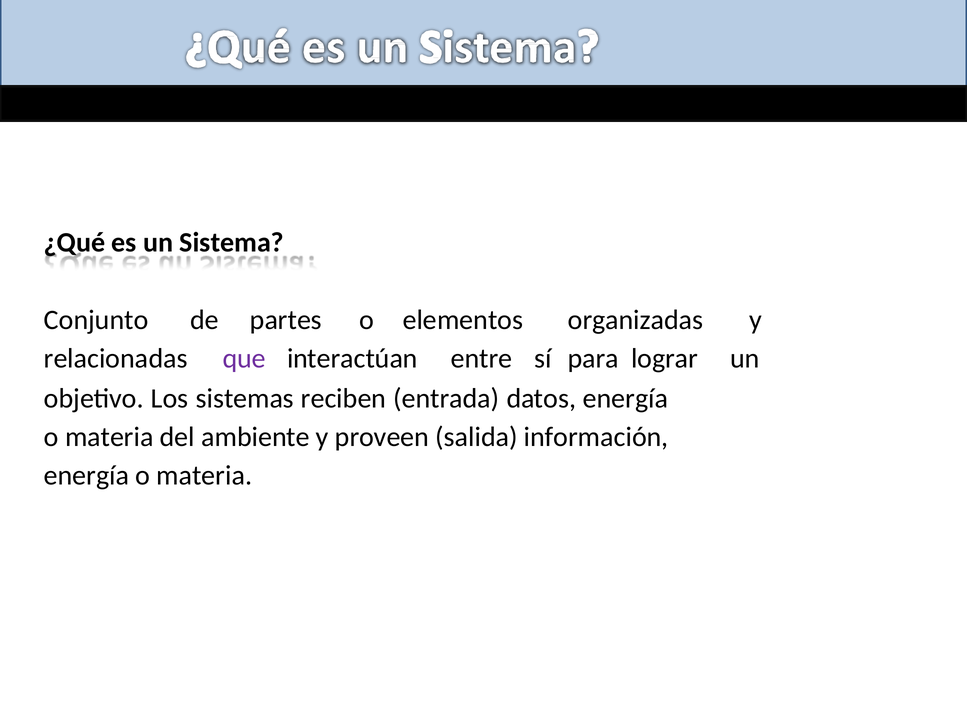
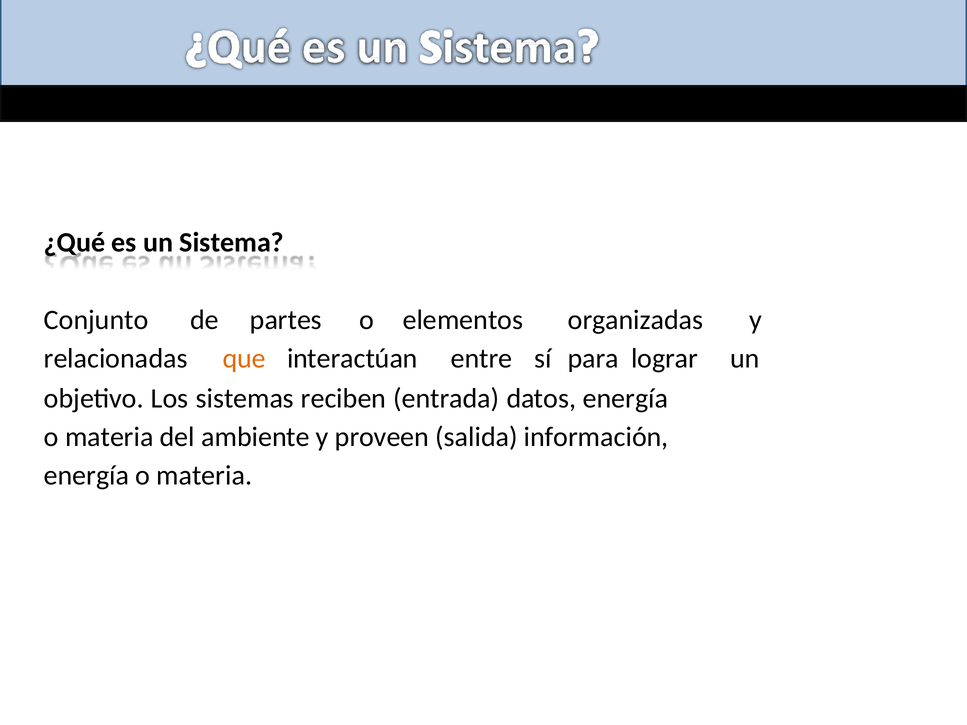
que colour: purple -> orange (244, 359)
